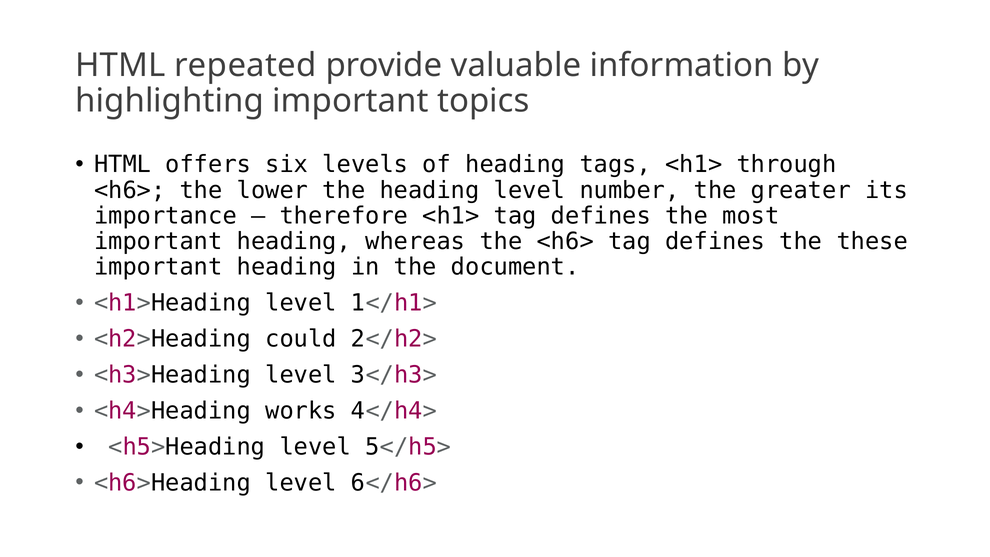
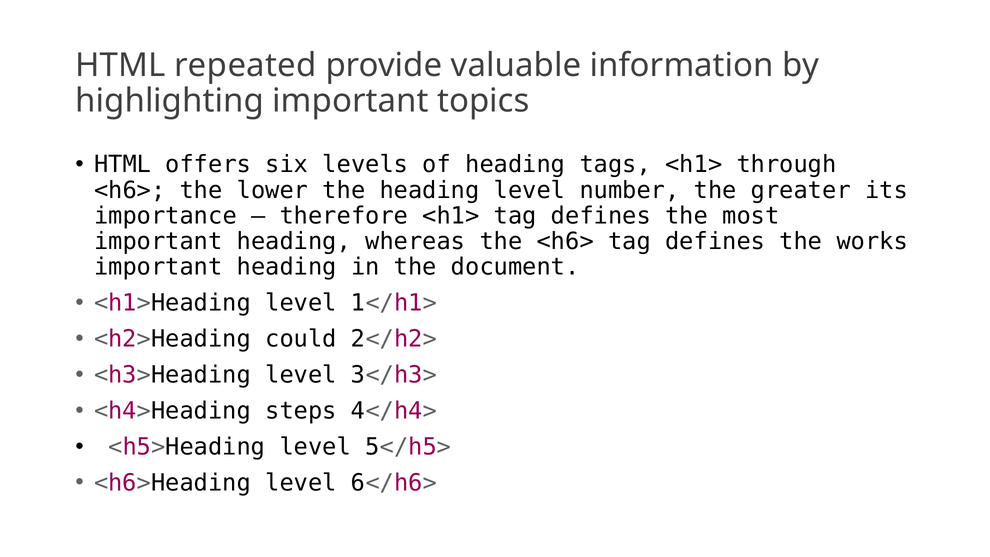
these: these -> works (872, 241)
works: works -> steps (301, 411)
